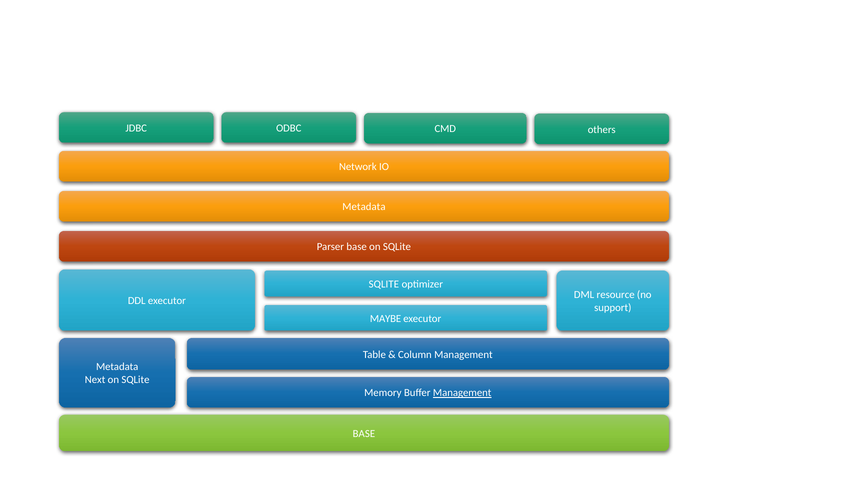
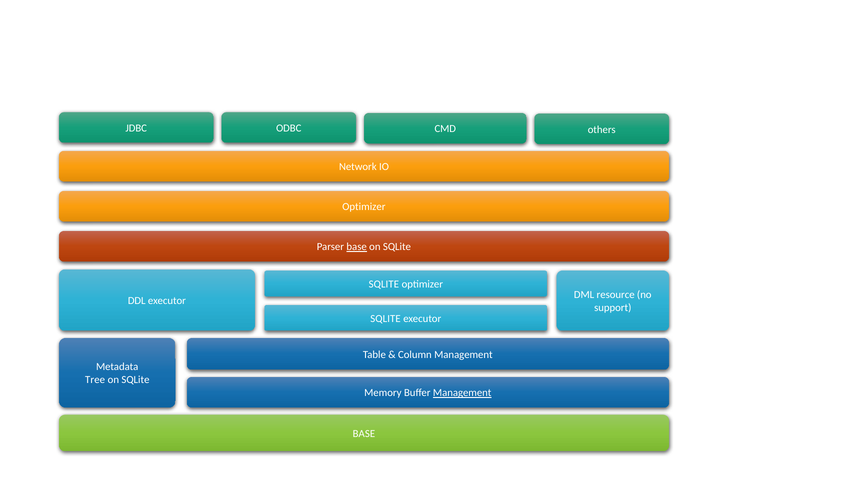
Metadata: Metadata -> Optimizer (364, 207)
base underline: none -> present (357, 247)
MAYBE: MAYBE -> SQLITE (385, 318)
Next: Next -> Tree (95, 380)
